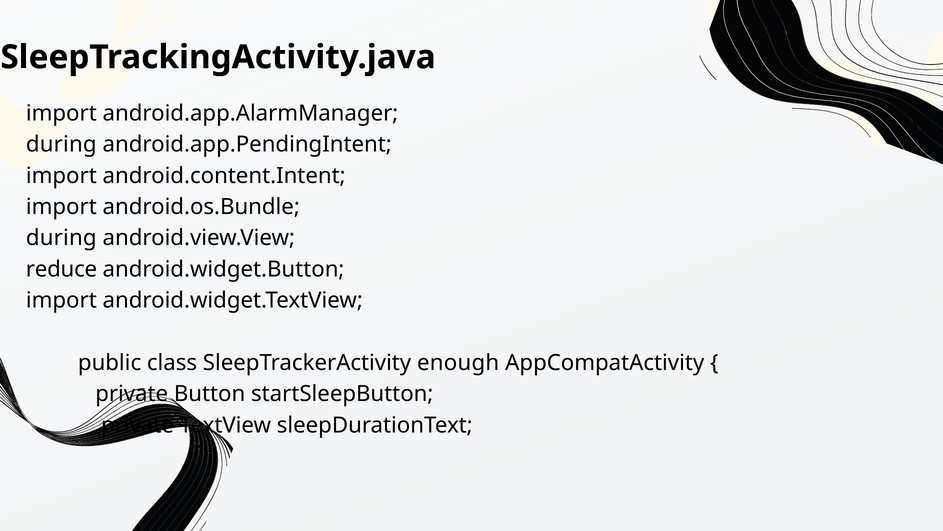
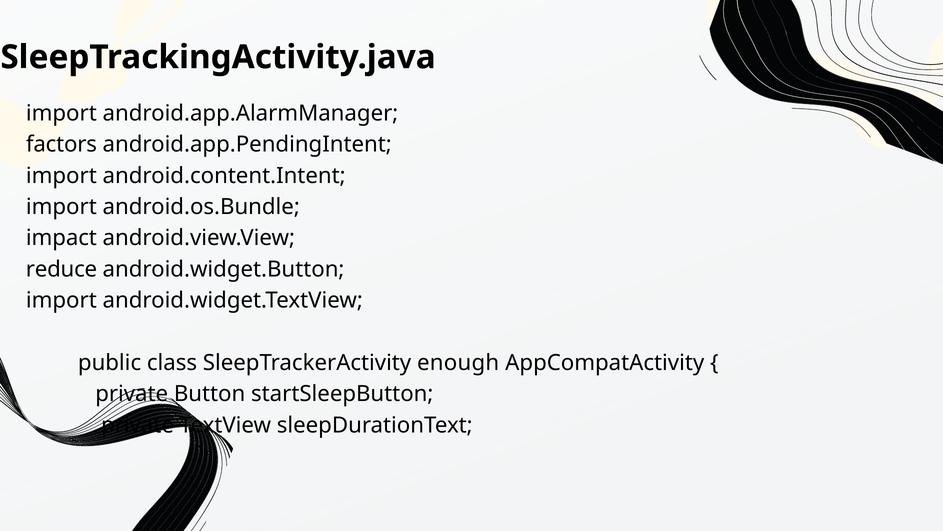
during: during -> factors (61, 144)
during: during -> impact (61, 238)
